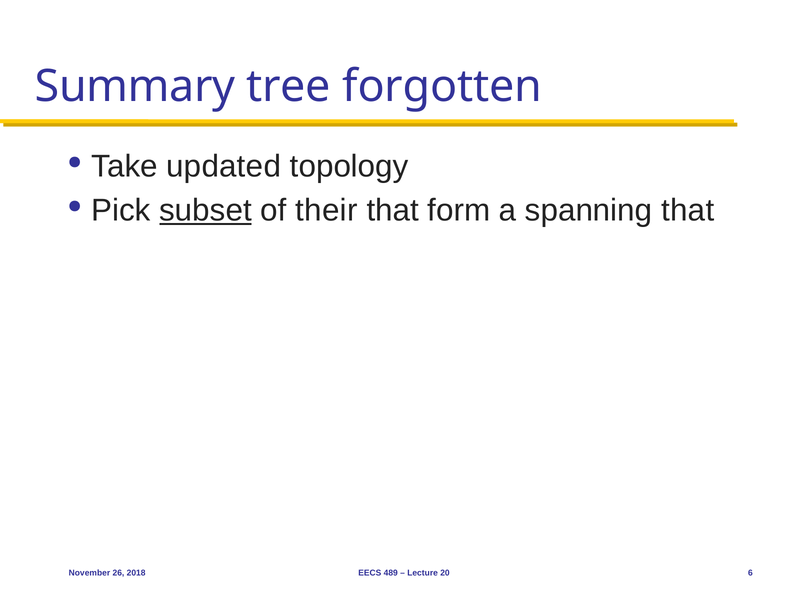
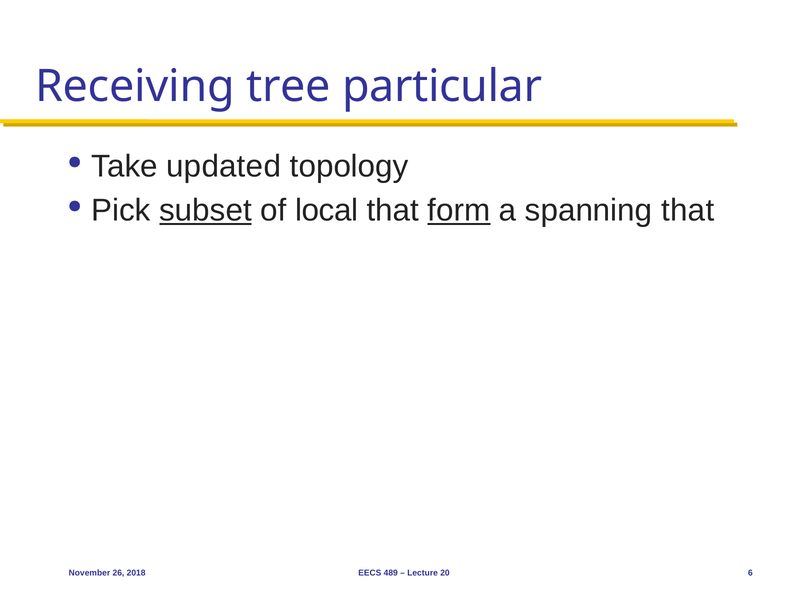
Summary: Summary -> Receiving (135, 87)
forgotten: forgotten -> particular (442, 87)
their: their -> local (327, 211)
form underline: none -> present (459, 211)
